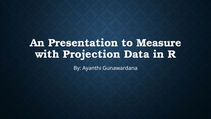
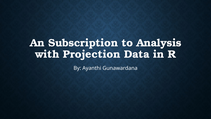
Presentation: Presentation -> Subscription (83, 43)
Measure: Measure -> Analysis (159, 43)
